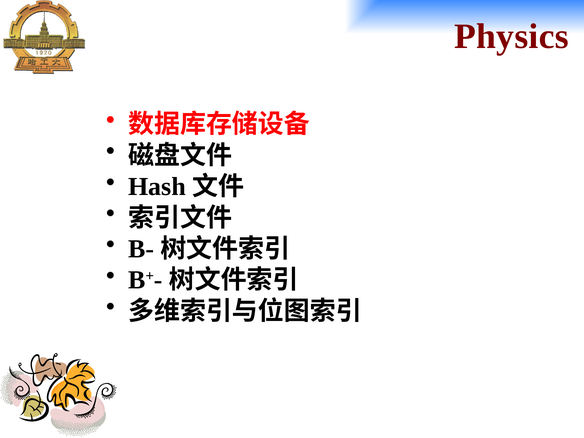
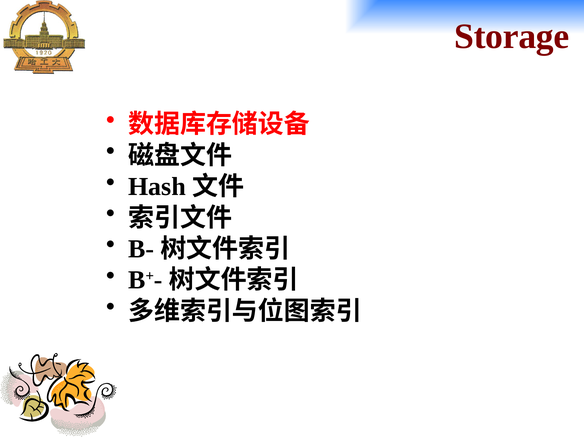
Physics: Physics -> Storage (512, 37)
